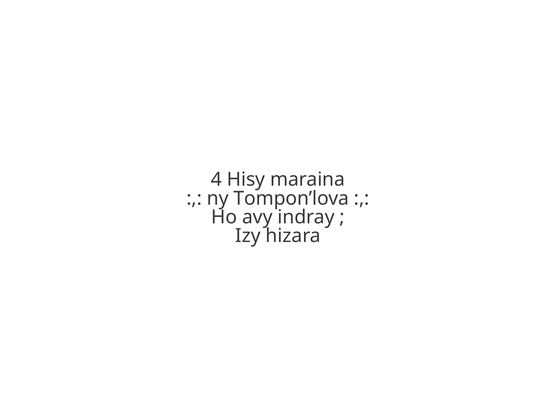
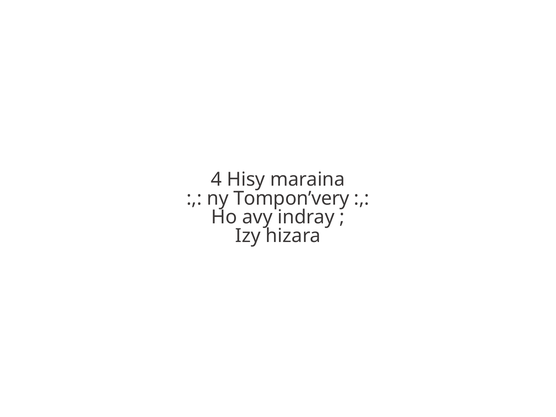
Tompon’lova: Tompon’lova -> Tompon’very (291, 198)
